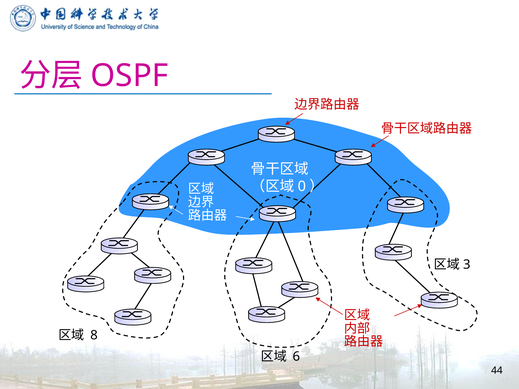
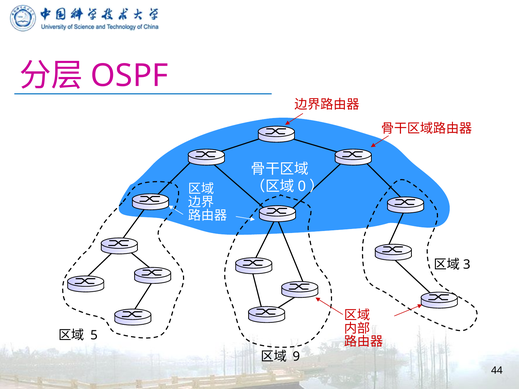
8: 8 -> 5 (94, 335)
6: 6 -> 9 (296, 357)
